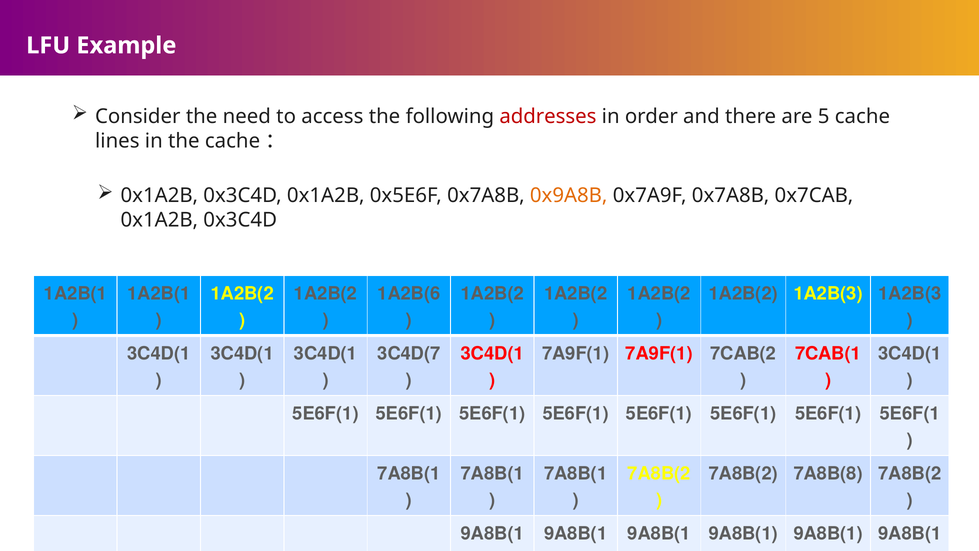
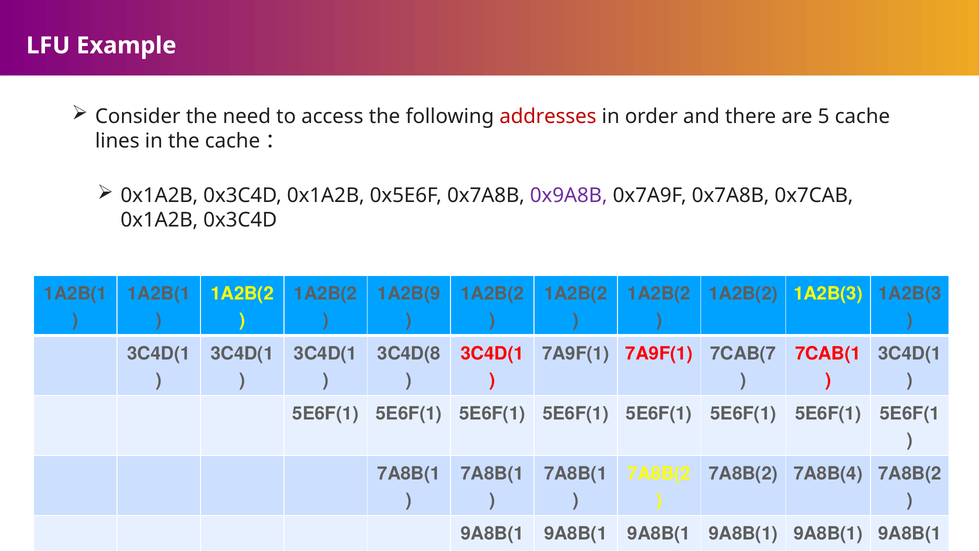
0x9A8B colour: orange -> purple (569, 196)
1A2B(6: 1A2B(6 -> 1A2B(9 (409, 294)
3C4D(7: 3C4D(7 -> 3C4D(8 (409, 354)
7CAB(2: 7CAB(2 -> 7CAB(7 (743, 354)
7A8B(8: 7A8B(8 -> 7A8B(4 (828, 474)
